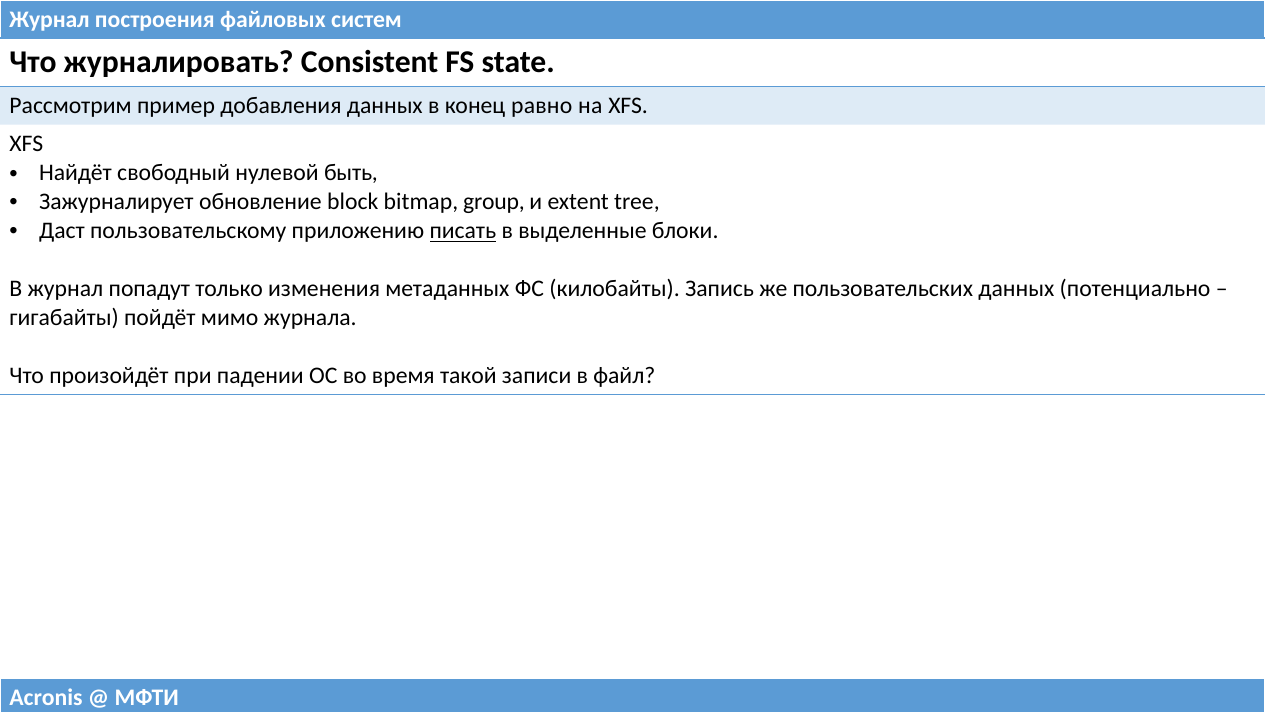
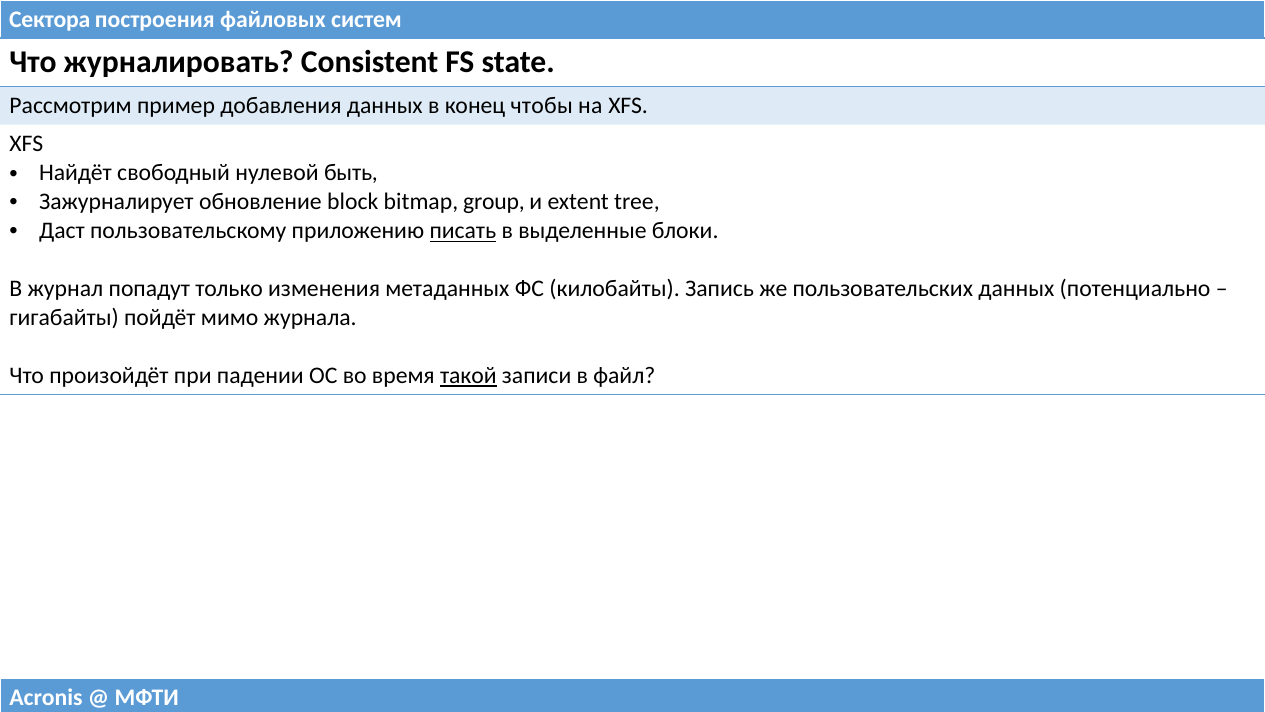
Журнал: Журнал -> Сектора (50, 20)
равно: равно -> чтобы (542, 106)
такой underline: none -> present (468, 376)
